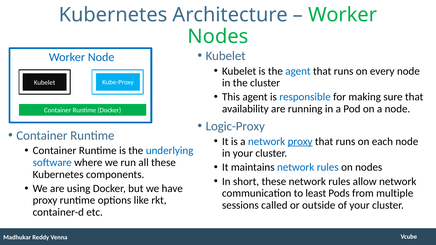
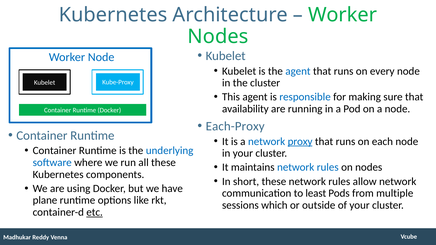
Logic-Proxy: Logic-Proxy -> Each-Proxy (235, 126)
proxy: proxy -> plane (45, 201)
called: called -> which (274, 205)
etc underline: none -> present (95, 212)
